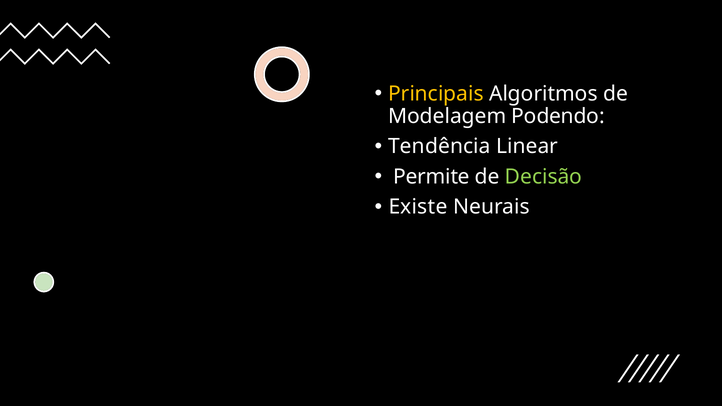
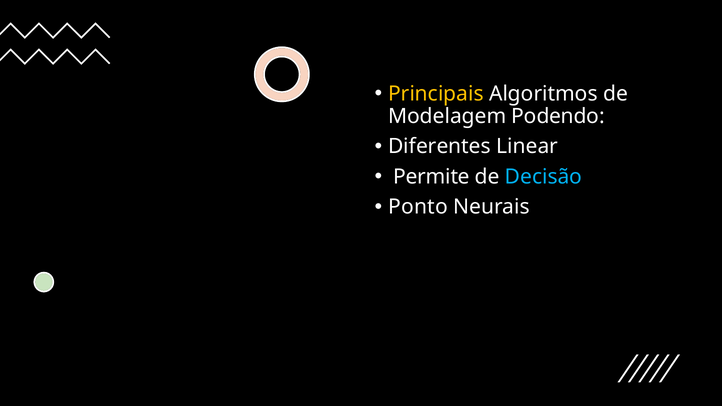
Tendência: Tendência -> Diferentes (440, 147)
Decisão colour: light green -> light blue (544, 177)
Existe: Existe -> Ponto (418, 207)
